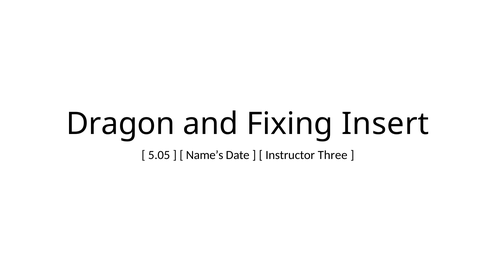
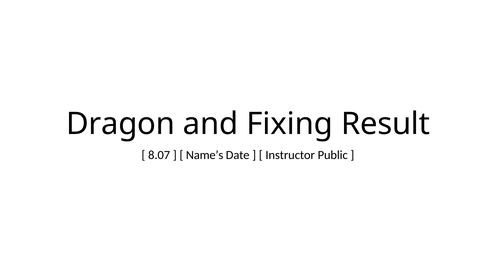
Insert: Insert -> Result (386, 124)
5.05: 5.05 -> 8.07 (159, 155)
Three: Three -> Public (333, 155)
